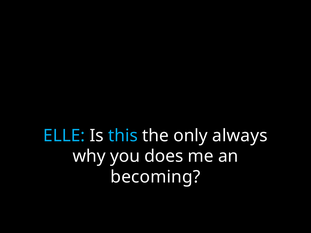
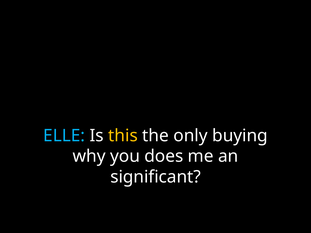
this colour: light blue -> yellow (123, 136)
always: always -> buying (240, 136)
becoming: becoming -> significant (156, 177)
